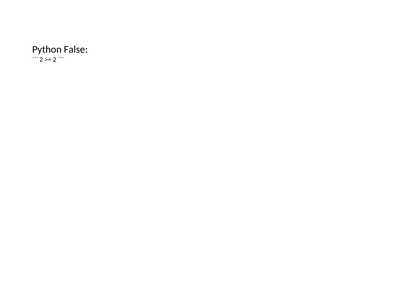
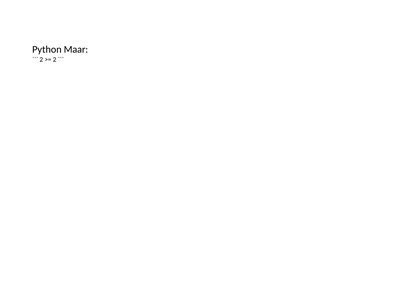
False: False -> Maar (76, 50)
